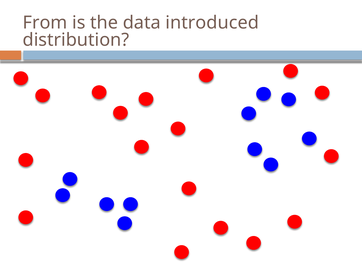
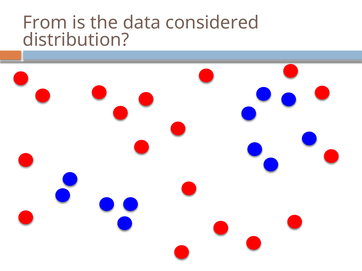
introduced: introduced -> considered (212, 23)
